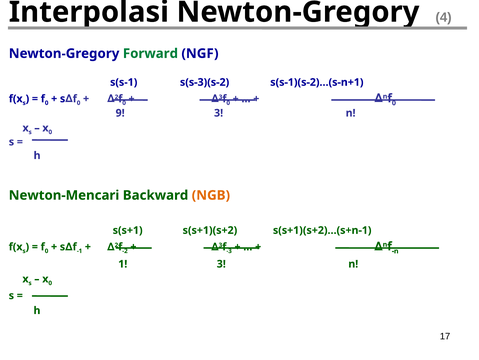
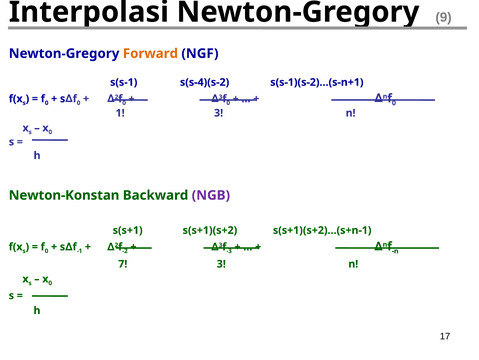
4: 4 -> 9 (444, 17)
Forward colour: green -> orange (150, 53)
s(s-3)(s-2: s(s-3)(s-2 -> s(s-4)(s-2 (205, 82)
9: 9 -> 1 (120, 113)
Newton-Mencari: Newton-Mencari -> Newton-Konstan (64, 195)
NGB colour: orange -> purple (211, 195)
1: 1 -> 7 (123, 263)
